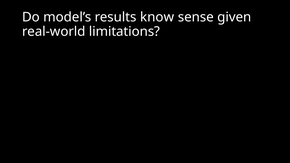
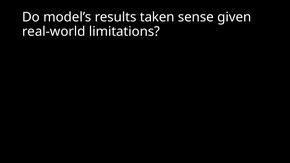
know: know -> taken (157, 17)
